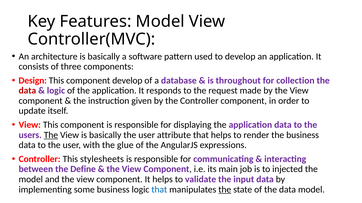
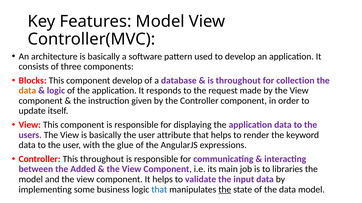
Design: Design -> Blocks (33, 81)
data colour: red -> orange (27, 91)
The underline: present -> none (51, 135)
the business: business -> keyword (303, 135)
This stylesheets: stylesheets -> throughout (102, 159)
Define: Define -> Added (83, 170)
injected: injected -> libraries (288, 170)
